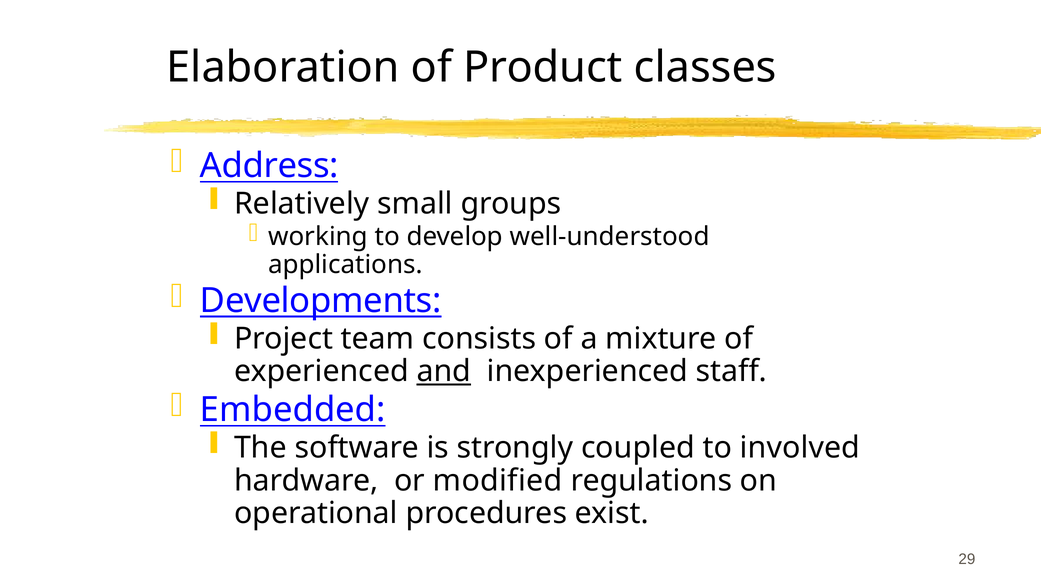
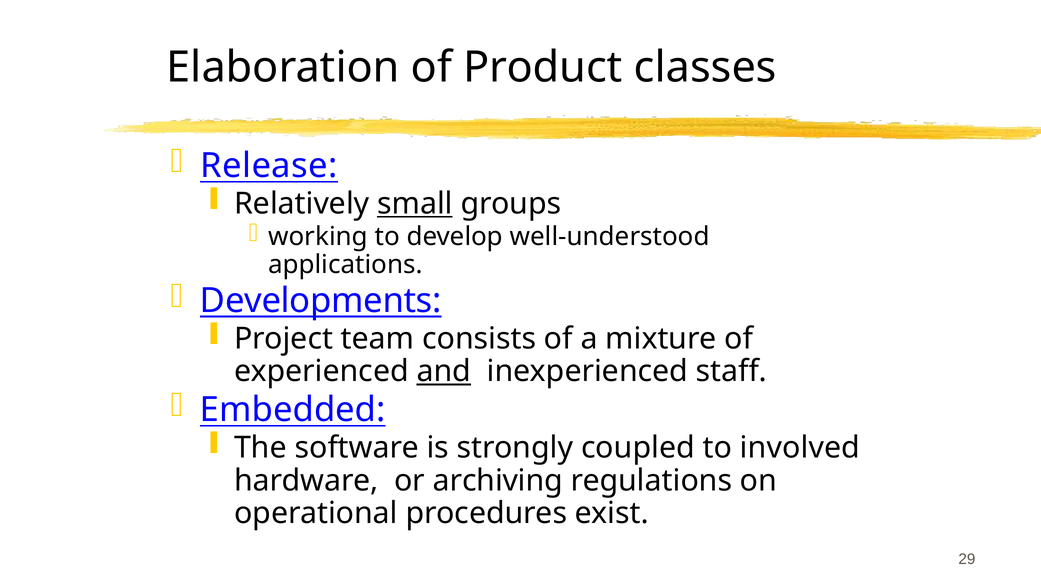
Address: Address -> Release (269, 166)
small underline: none -> present (415, 204)
modified: modified -> archiving (498, 480)
